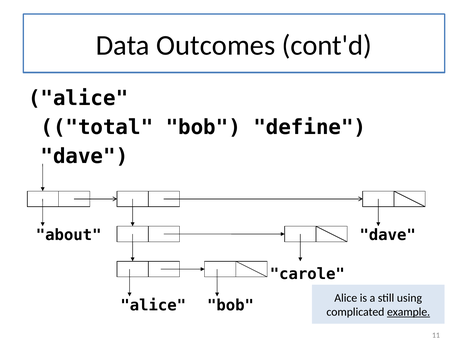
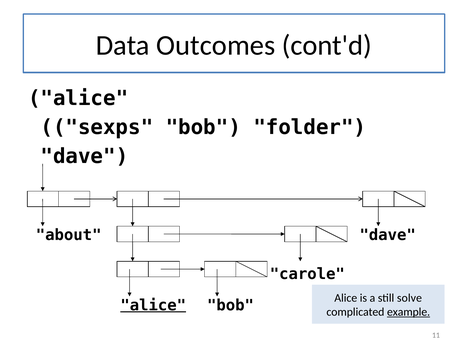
total: total -> sexps (97, 127)
define: define -> folder (310, 127)
using: using -> solve (409, 298)
alice underline: none -> present (153, 305)
